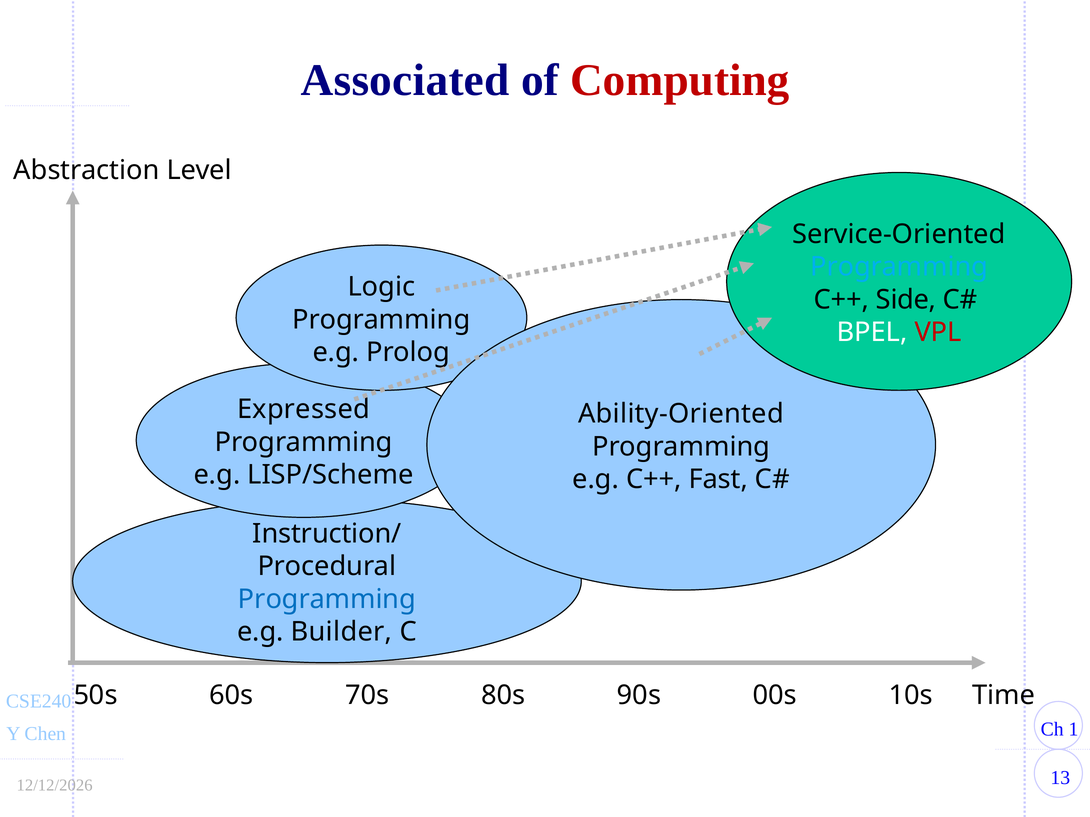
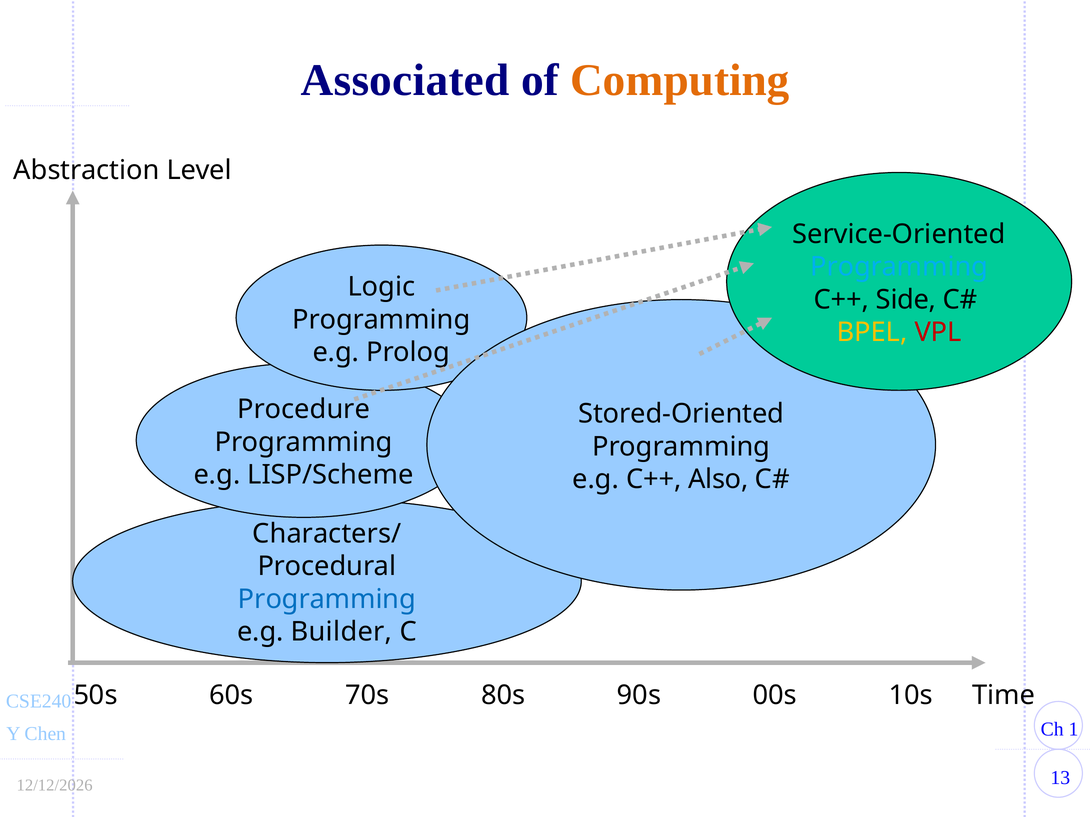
Computing colour: red -> orange (680, 81)
BPEL colour: white -> yellow (872, 332)
Expressed: Expressed -> Procedure (304, 410)
Ability-Oriented: Ability-Oriented -> Stored-Oriented (681, 414)
Fast: Fast -> Also (718, 480)
Instruction/: Instruction/ -> Characters/ (327, 534)
